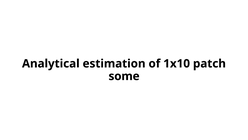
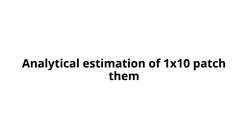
some: some -> them (124, 76)
